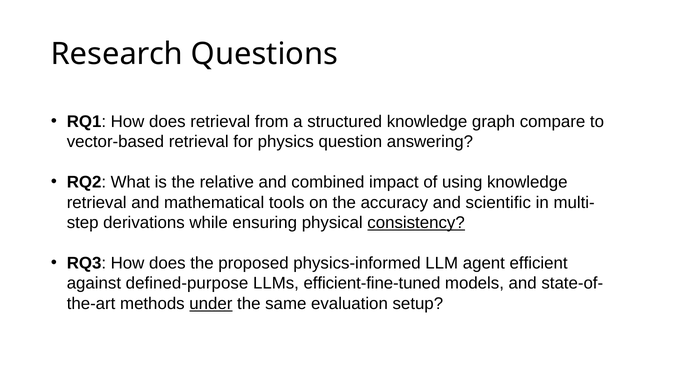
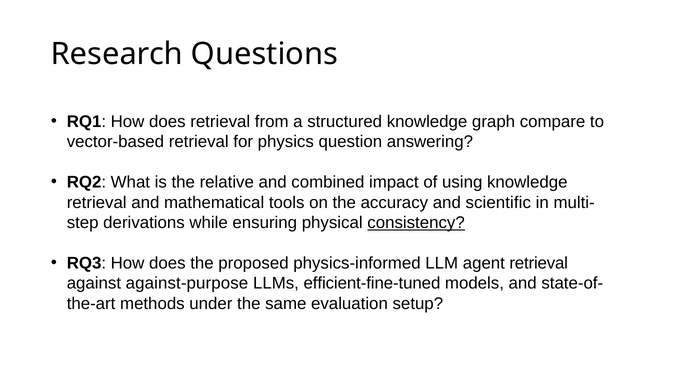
agent efficient: efficient -> retrieval (539, 263)
defined-purpose: defined-purpose -> against-purpose (187, 283)
under underline: present -> none (211, 304)
